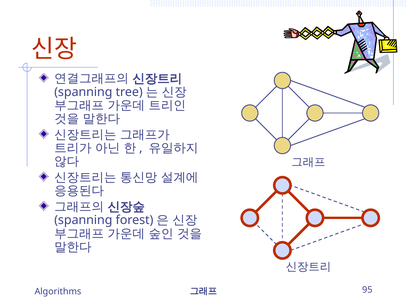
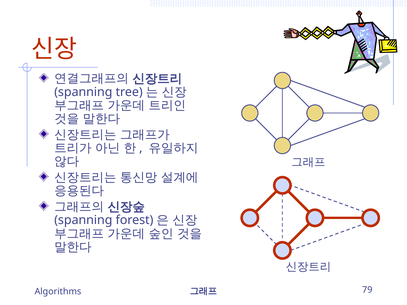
95: 95 -> 79 (367, 290)
